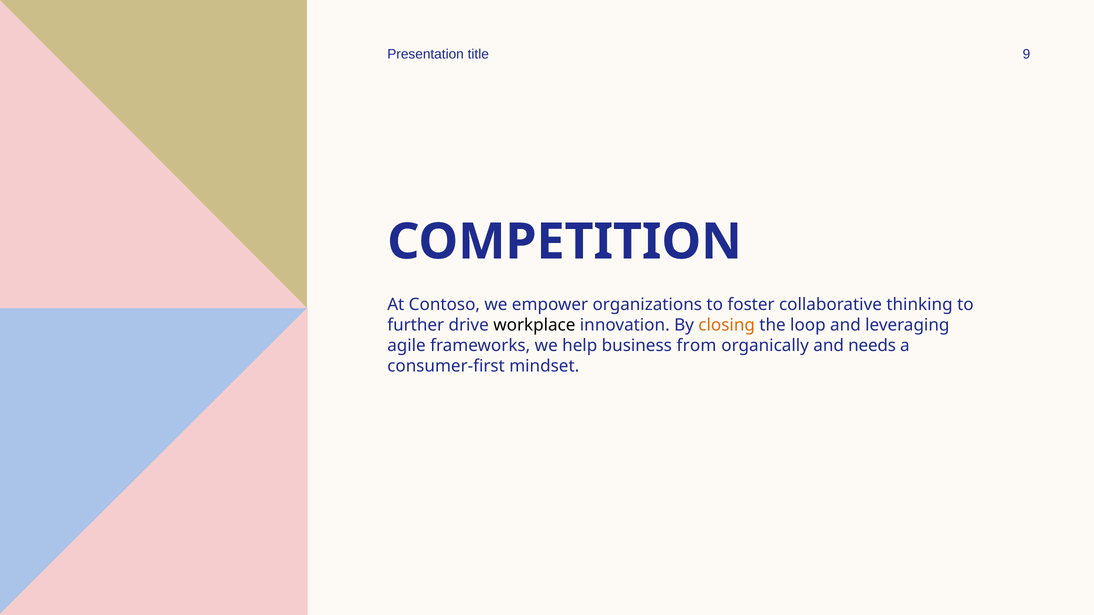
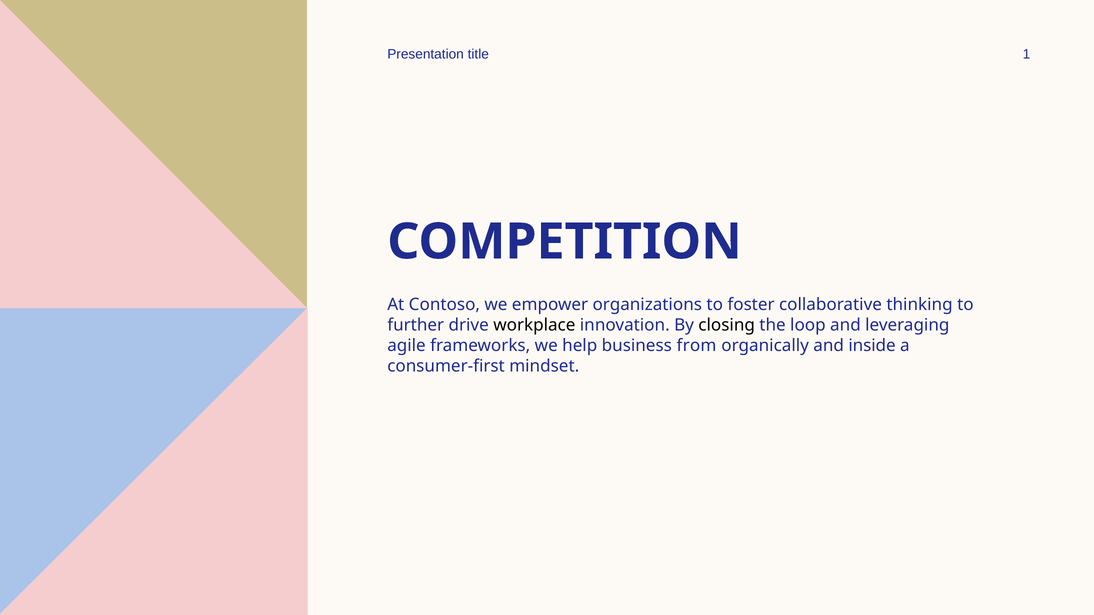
9: 9 -> 1 (1026, 54)
closing colour: orange -> black (727, 325)
needs: needs -> inside (872, 346)
